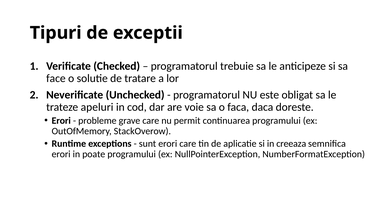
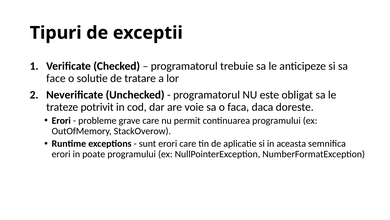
apeluri: apeluri -> potrivit (97, 107)
creeaza: creeaza -> aceasta (291, 143)
